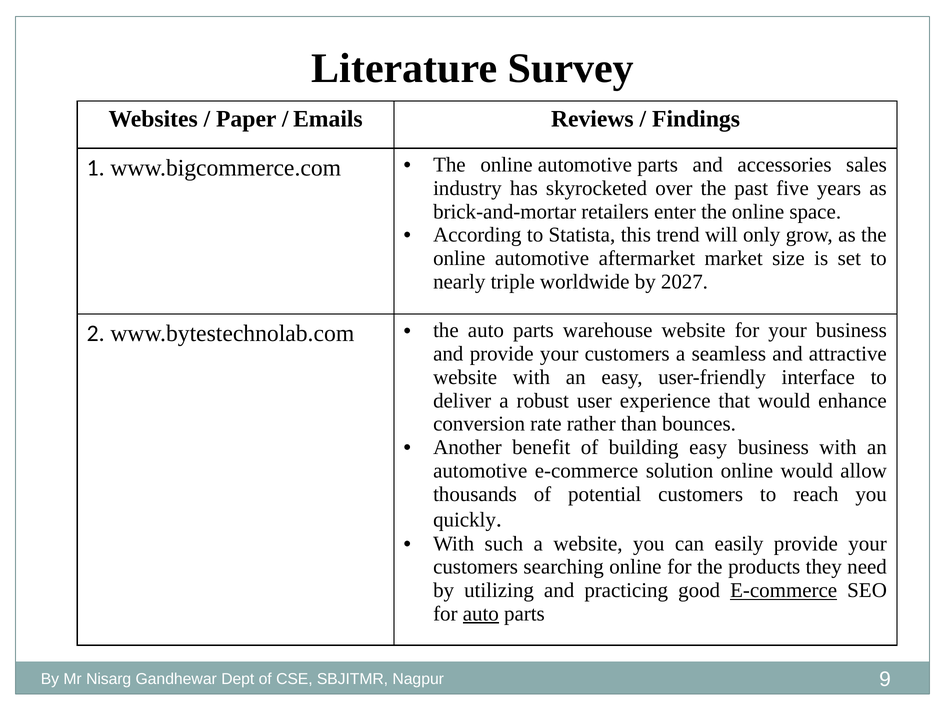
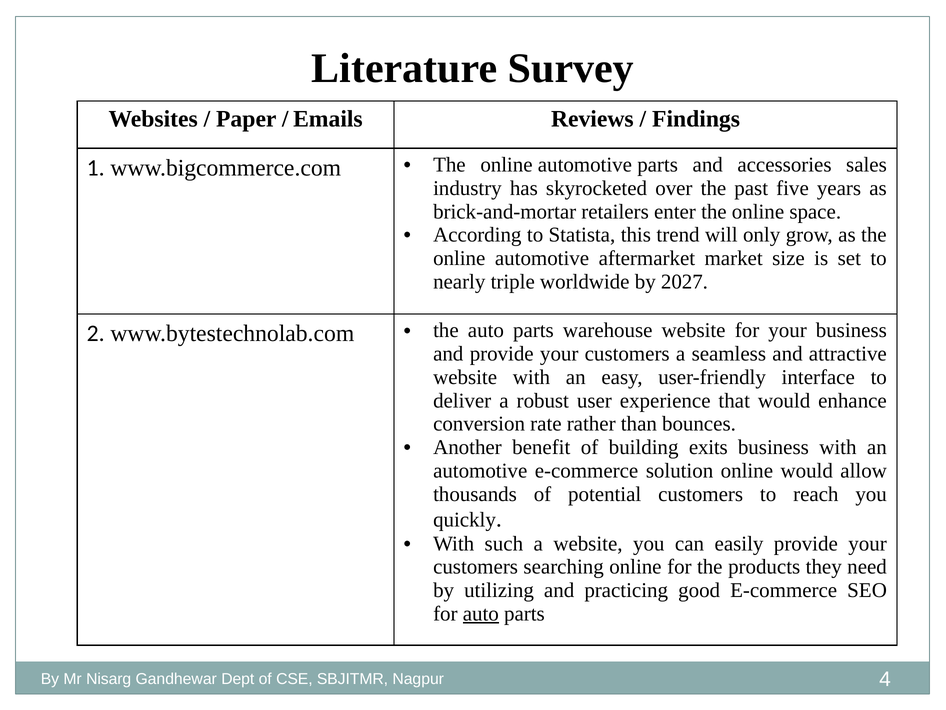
building easy: easy -> exits (708, 447)
E-commerce underline: present -> none (784, 590)
9: 9 -> 4 (885, 679)
